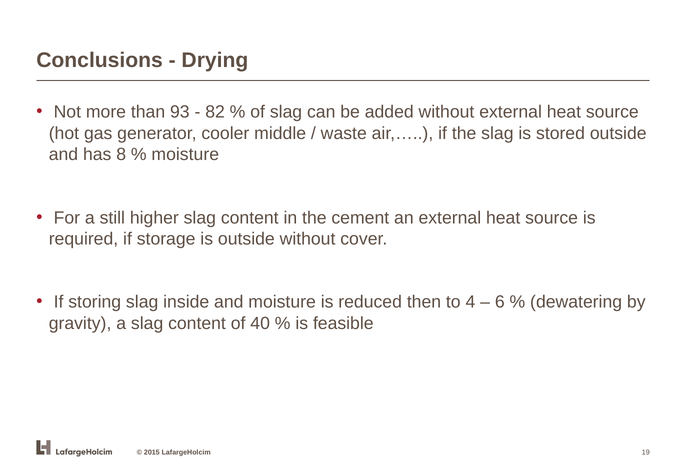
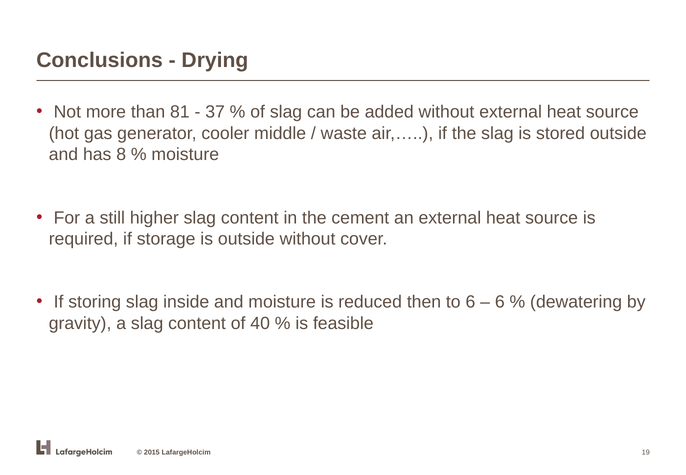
93: 93 -> 81 (180, 112)
82: 82 -> 37 (215, 112)
to 4: 4 -> 6 (470, 302)
